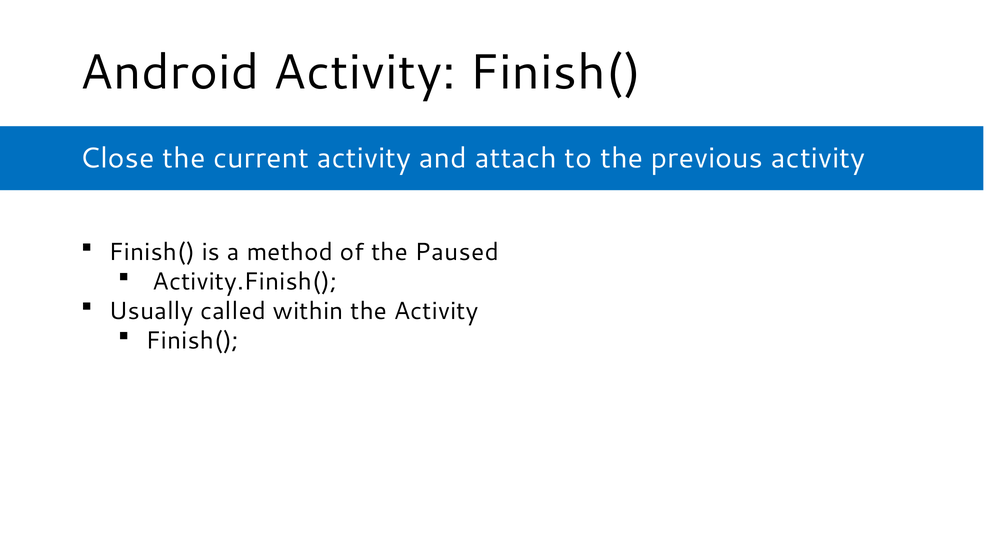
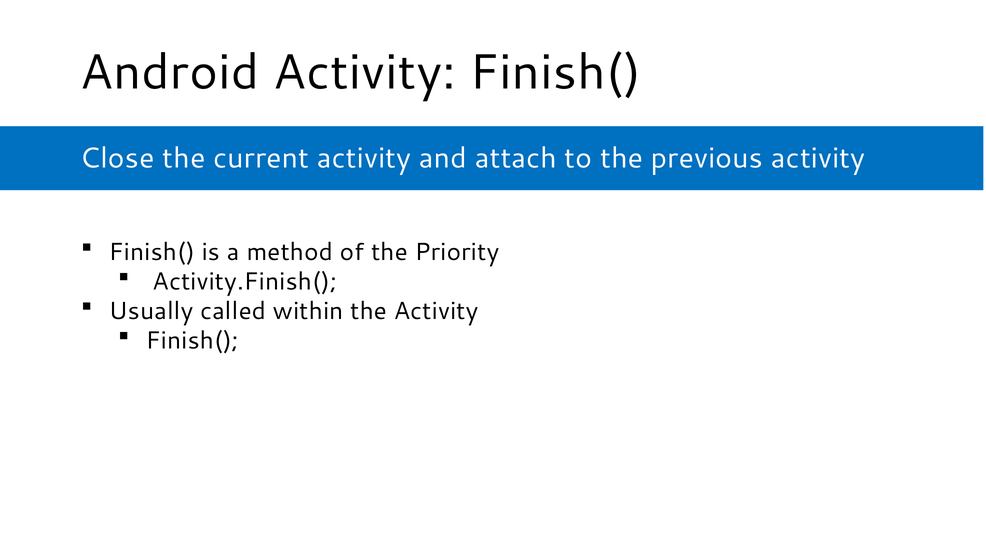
Paused: Paused -> Priority (457, 252)
